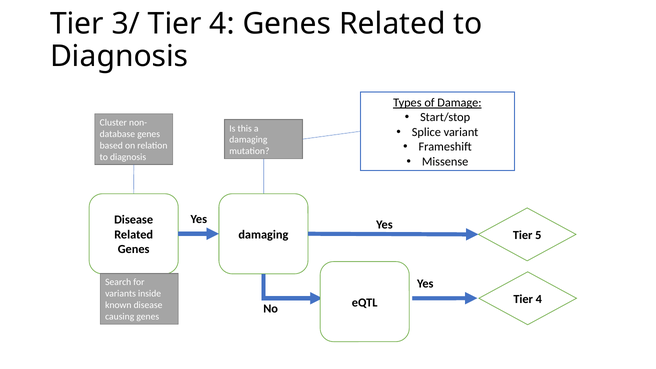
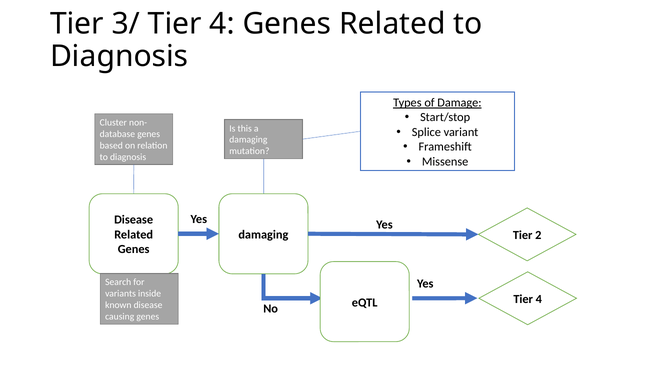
5: 5 -> 2 (538, 235)
